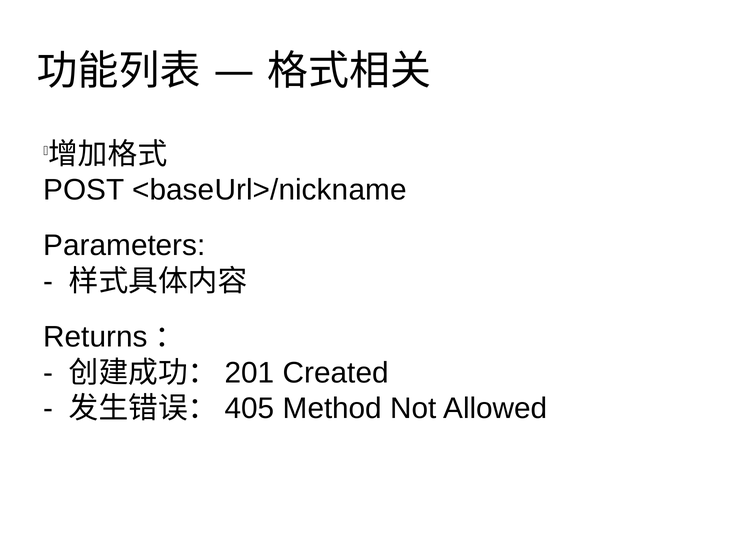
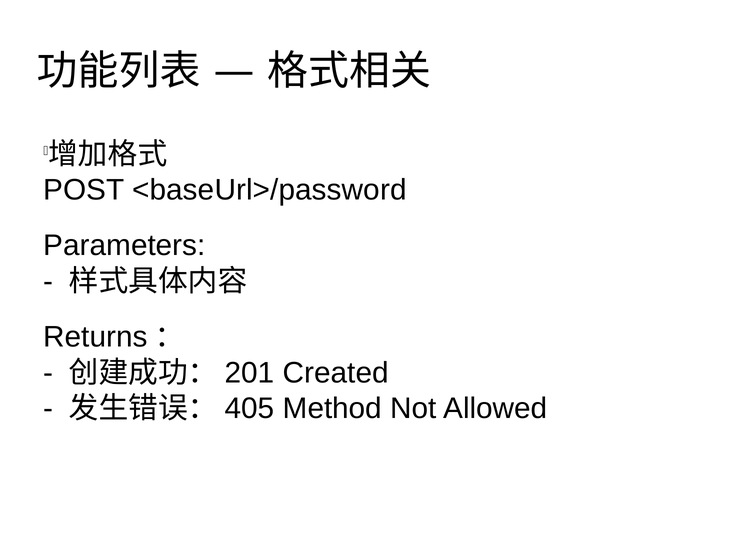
<baseUrl>/nickname: <baseUrl>/nickname -> <baseUrl>/password (269, 190)
